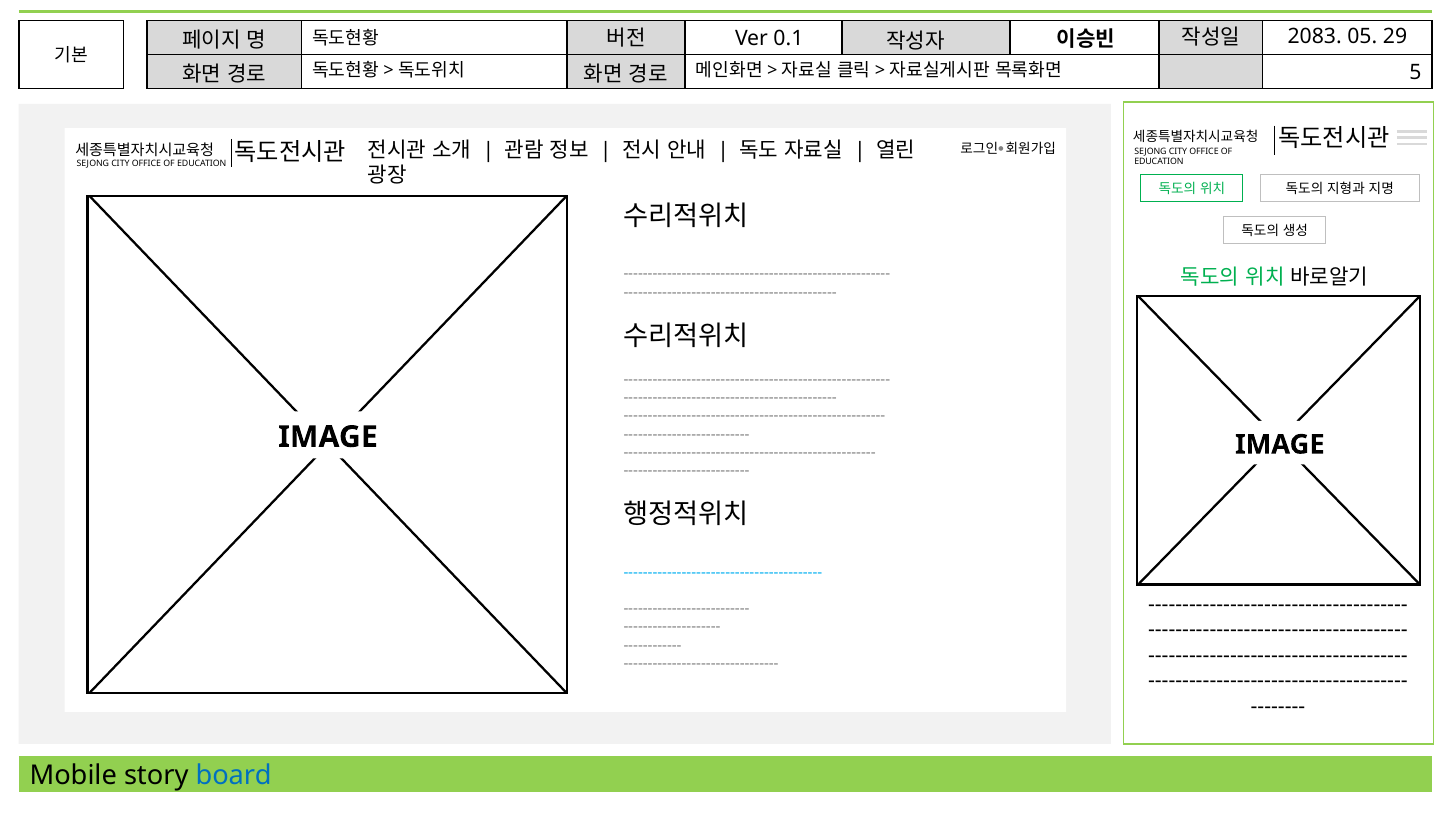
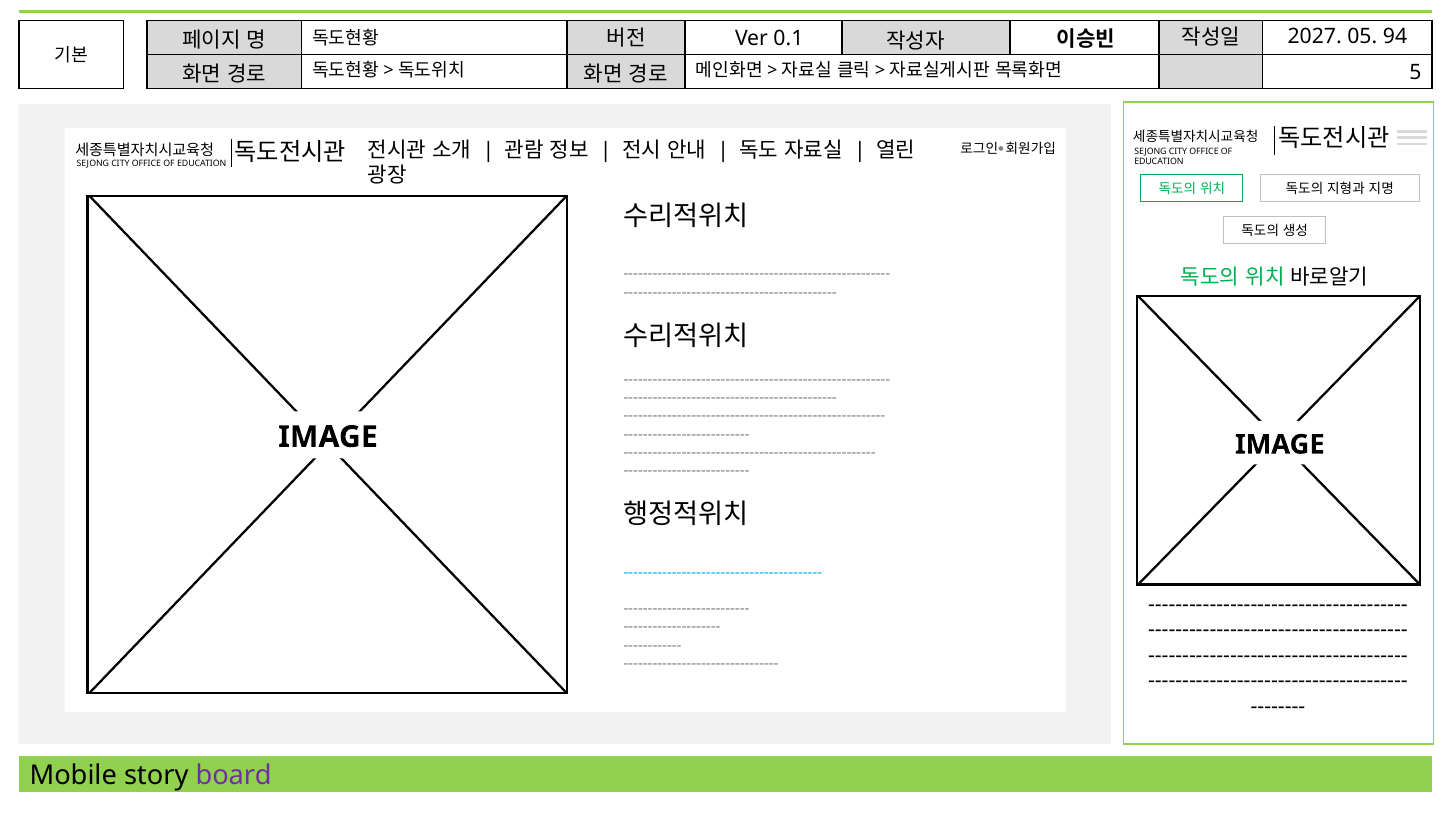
2083: 2083 -> 2027 (1315, 36)
29: 29 -> 94 (1395, 36)
board colour: blue -> purple (234, 775)
